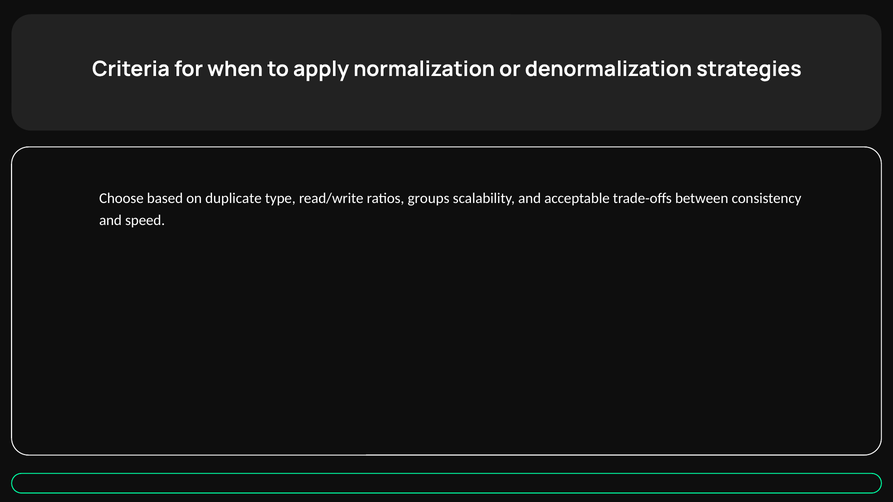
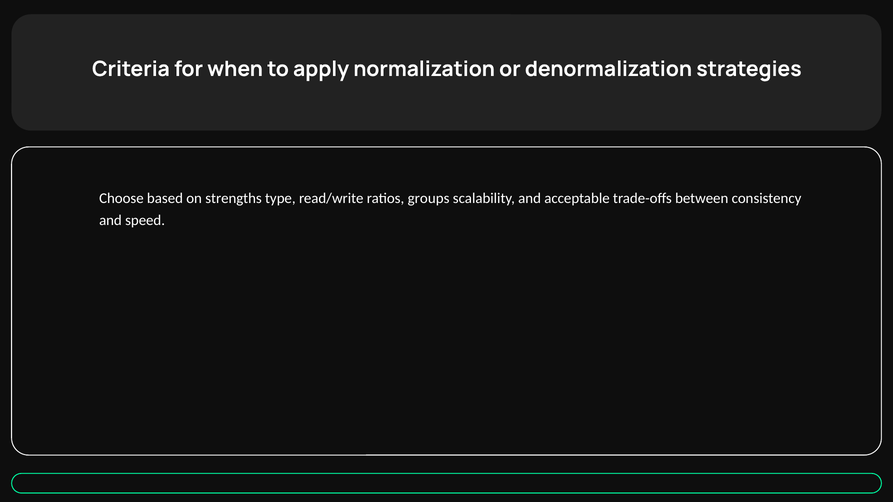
duplicate: duplicate -> strengths (234, 199)
